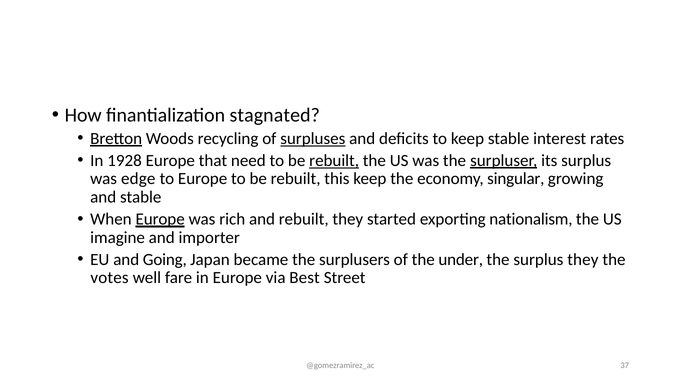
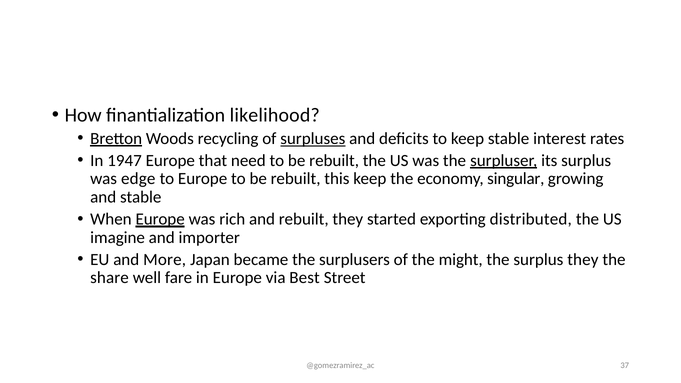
stagnated: stagnated -> likelihood (275, 115)
1928: 1928 -> 1947 (125, 160)
rebuilt underline: present -> none (334, 160)
nationalism: nationalism -> distributed (531, 219)
Going: Going -> More (165, 259)
under: under -> might (461, 259)
votes: votes -> share (110, 278)
